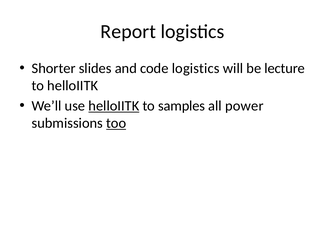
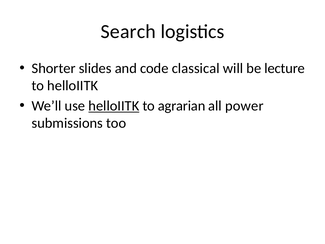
Report: Report -> Search (128, 31)
code logistics: logistics -> classical (196, 68)
samples: samples -> agrarian (182, 106)
too underline: present -> none (116, 123)
